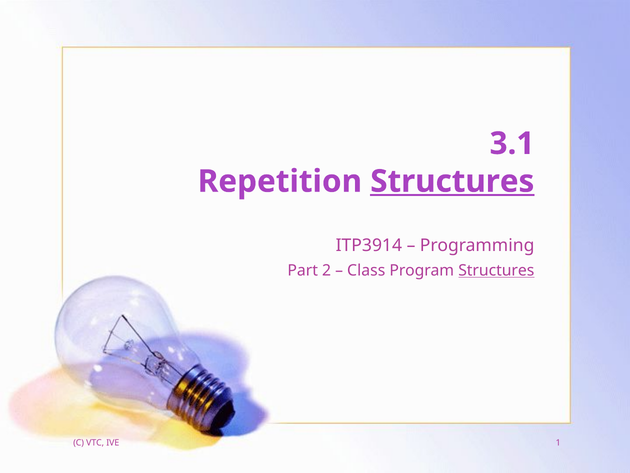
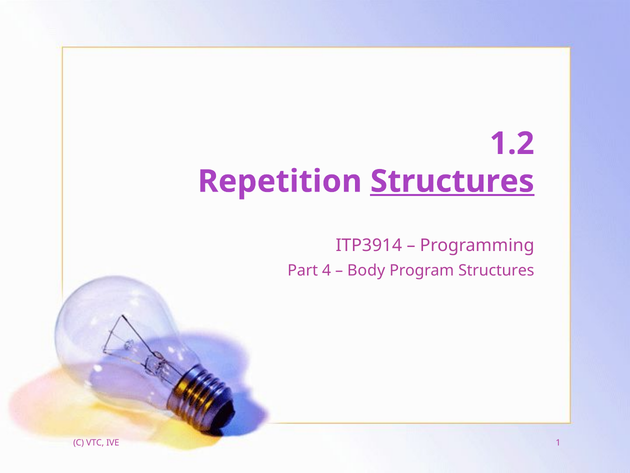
3.1: 3.1 -> 1.2 (512, 143)
2: 2 -> 4 (327, 270)
Class: Class -> Body (366, 270)
Structures underline: present -> none (496, 270)
